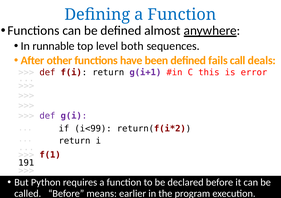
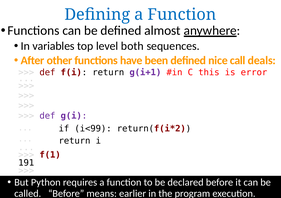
runnable: runnable -> variables (54, 46)
fails: fails -> nice (218, 60)
